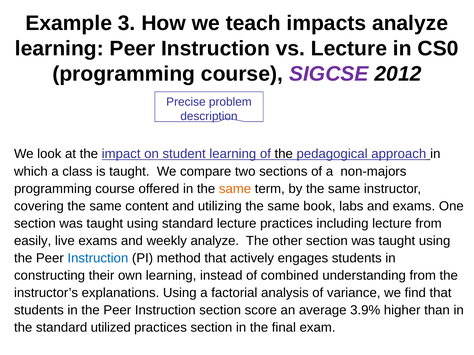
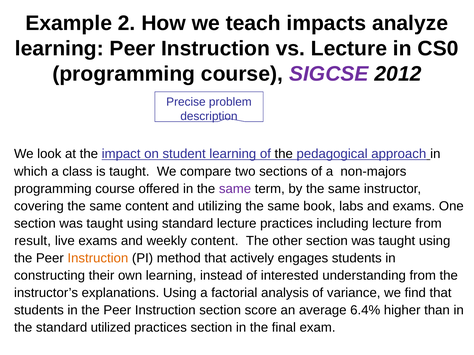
3: 3 -> 2 (127, 23)
same colour: orange -> purple (235, 189)
easily: easily -> result (33, 241)
weekly analyze: analyze -> content (215, 241)
Instruction colour: blue -> orange (98, 258)
combined: combined -> interested (290, 276)
3.9%: 3.9% -> 6.4% (365, 311)
